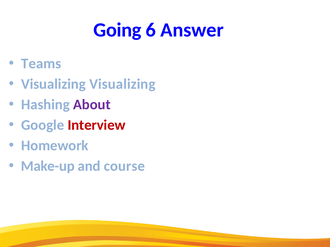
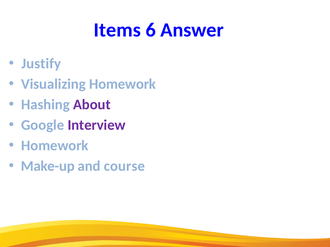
Going: Going -> Items (117, 30)
Teams: Teams -> Justify (41, 64)
Visualizing Visualizing: Visualizing -> Homework (123, 84)
Interview colour: red -> purple (97, 125)
